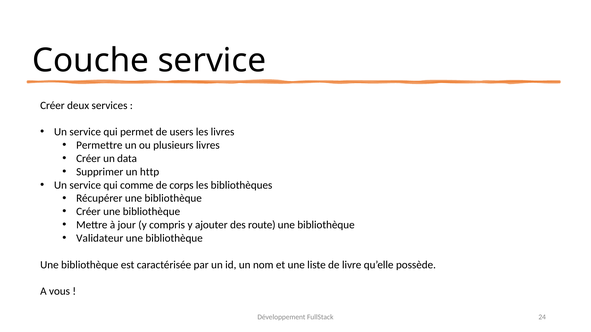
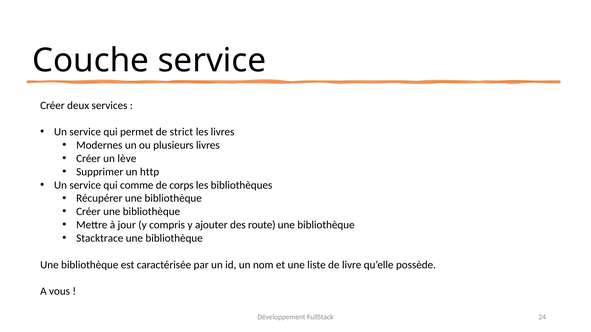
users: users -> strict (181, 132)
Permettre: Permettre -> Modernes (99, 145)
data: data -> lève (127, 159)
Validateur: Validateur -> Stacktrace (100, 238)
